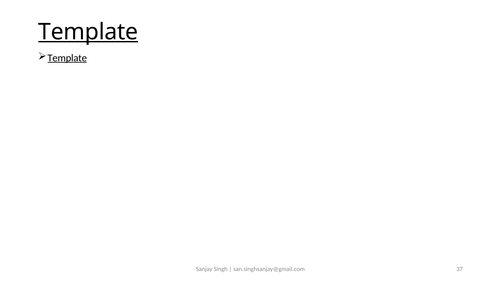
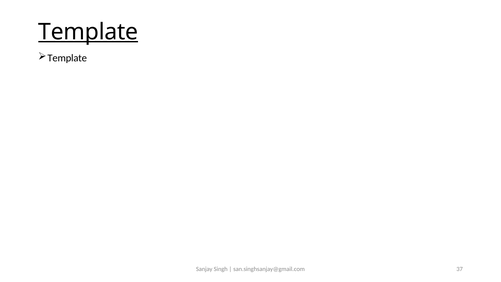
Template underline: present -> none (67, 58)
